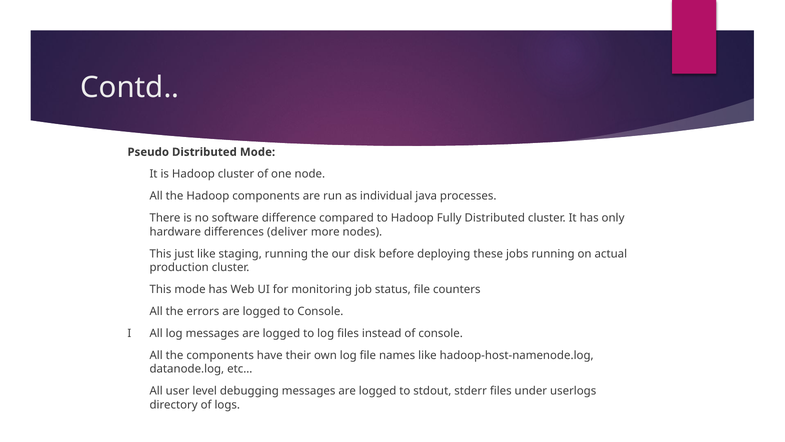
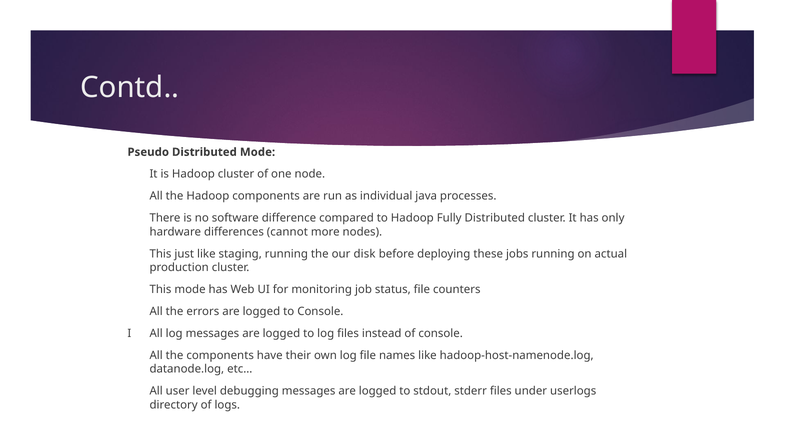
deliver: deliver -> cannot (287, 232)
